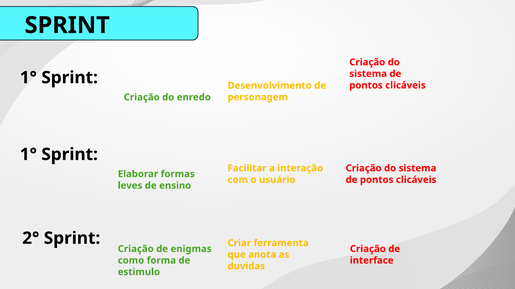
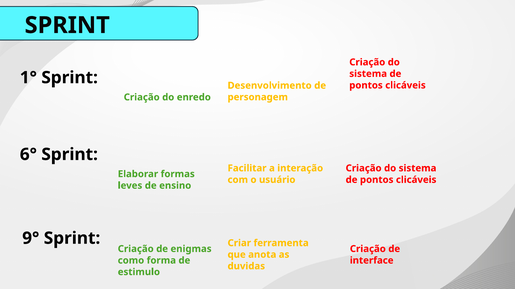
1°: 1° -> 6° (28, 155)
2°: 2° -> 9° (31, 239)
